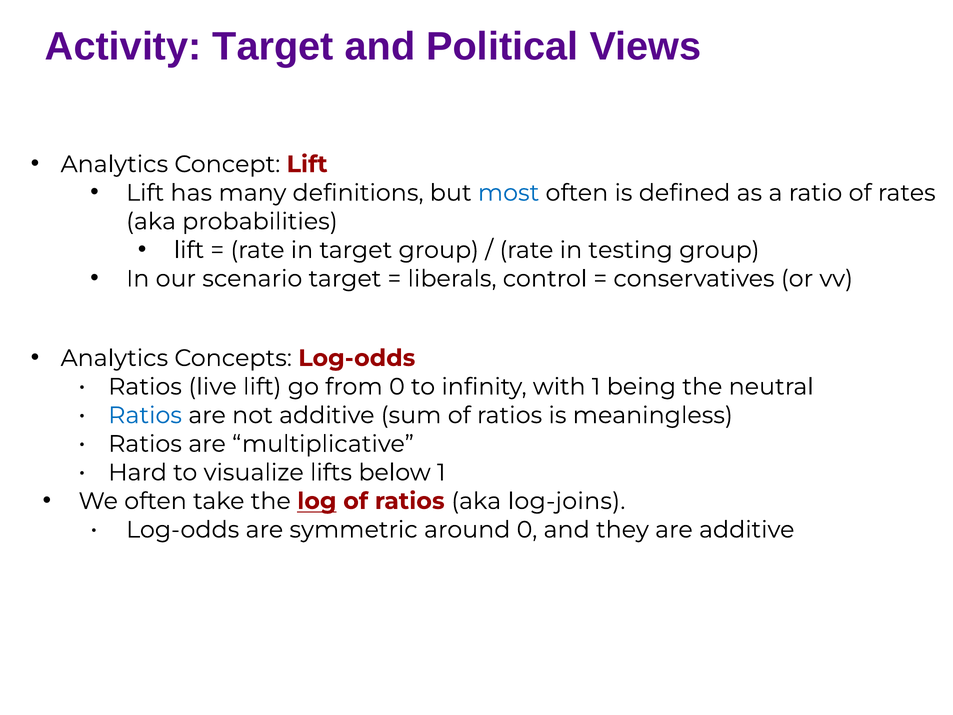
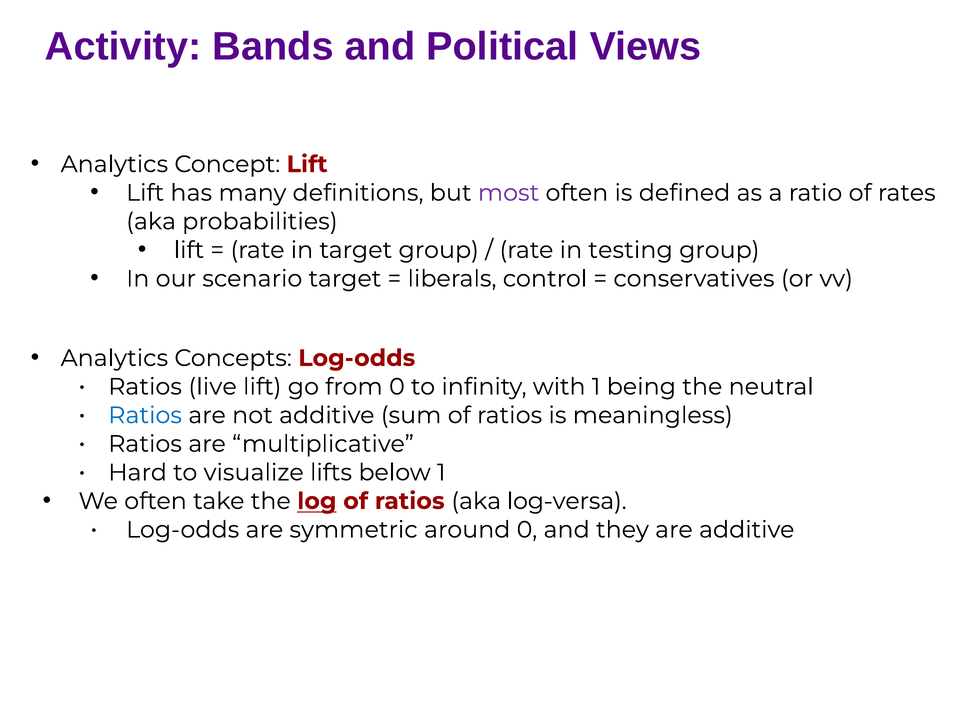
Activity Target: Target -> Bands (273, 47)
most colour: blue -> purple (509, 193)
log-joins: log-joins -> log-versa (567, 501)
